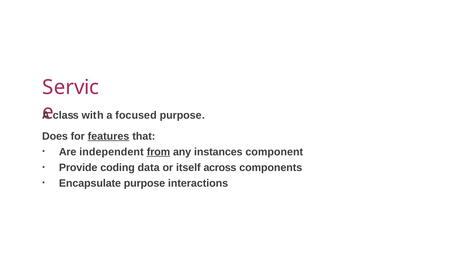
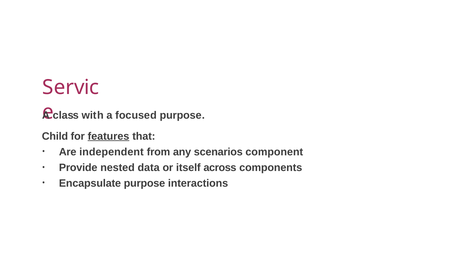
Does: Does -> Child (55, 136)
from underline: present -> none (159, 152)
instances: instances -> scenarios (218, 152)
coding: coding -> nested (118, 167)
